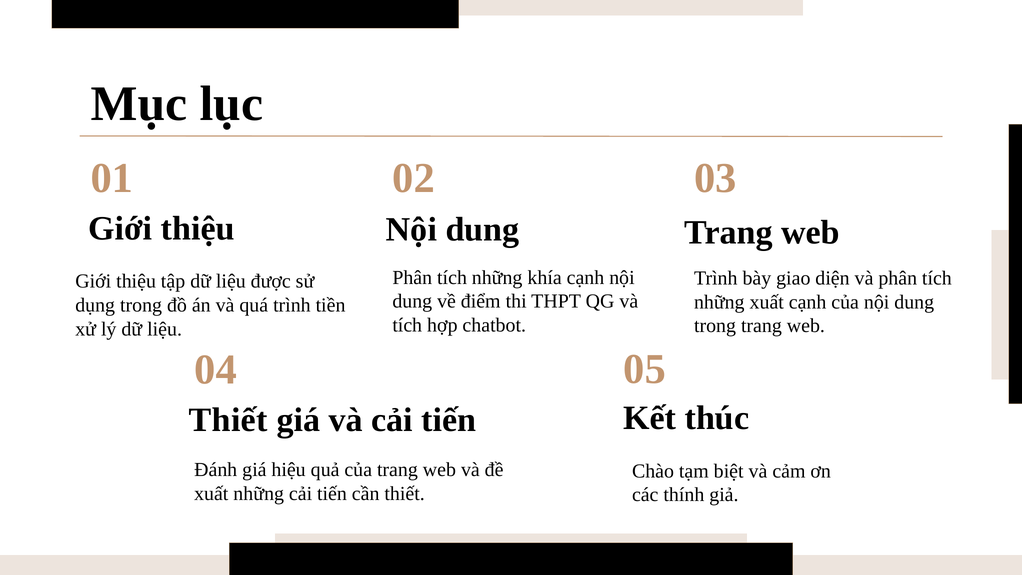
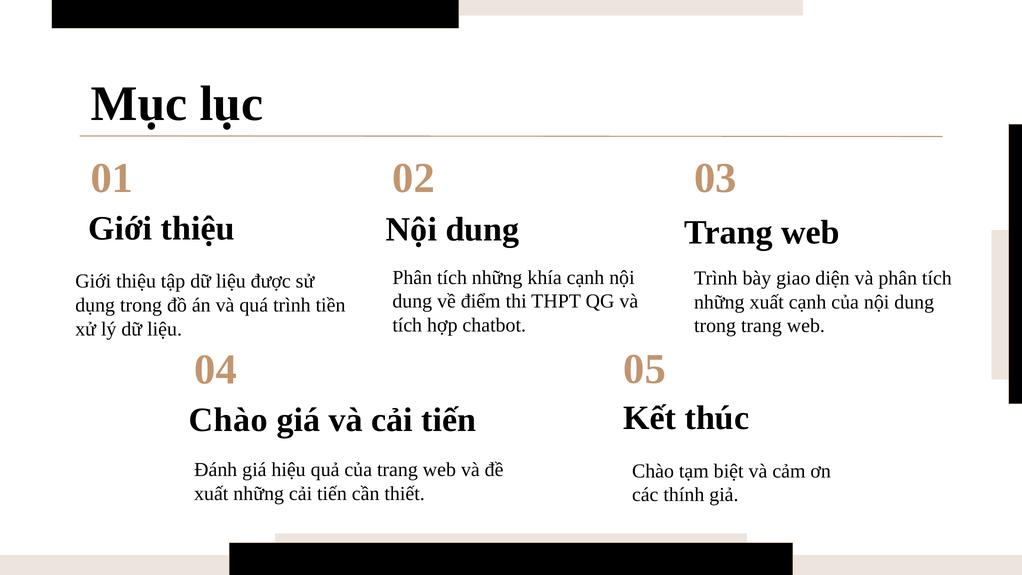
Thiết: Thiết -> Chào (228, 420)
